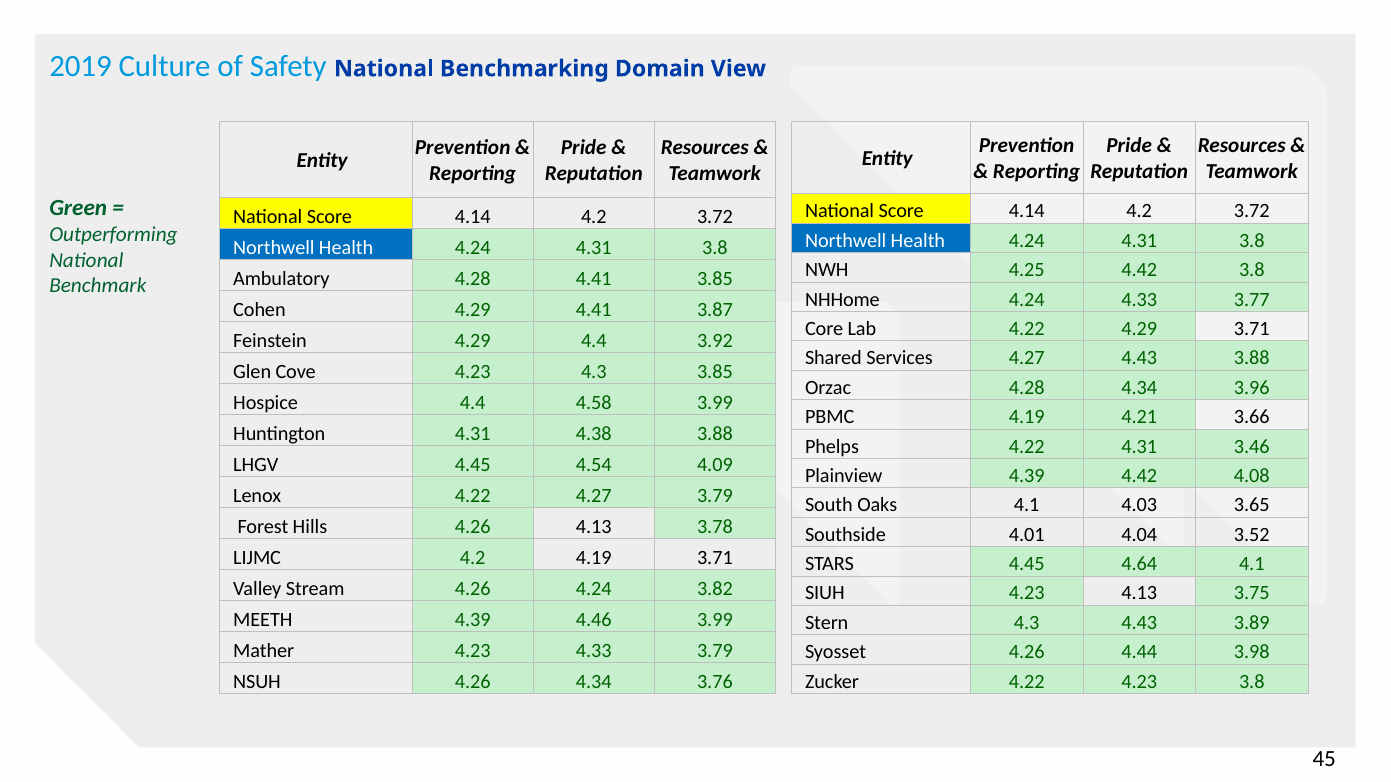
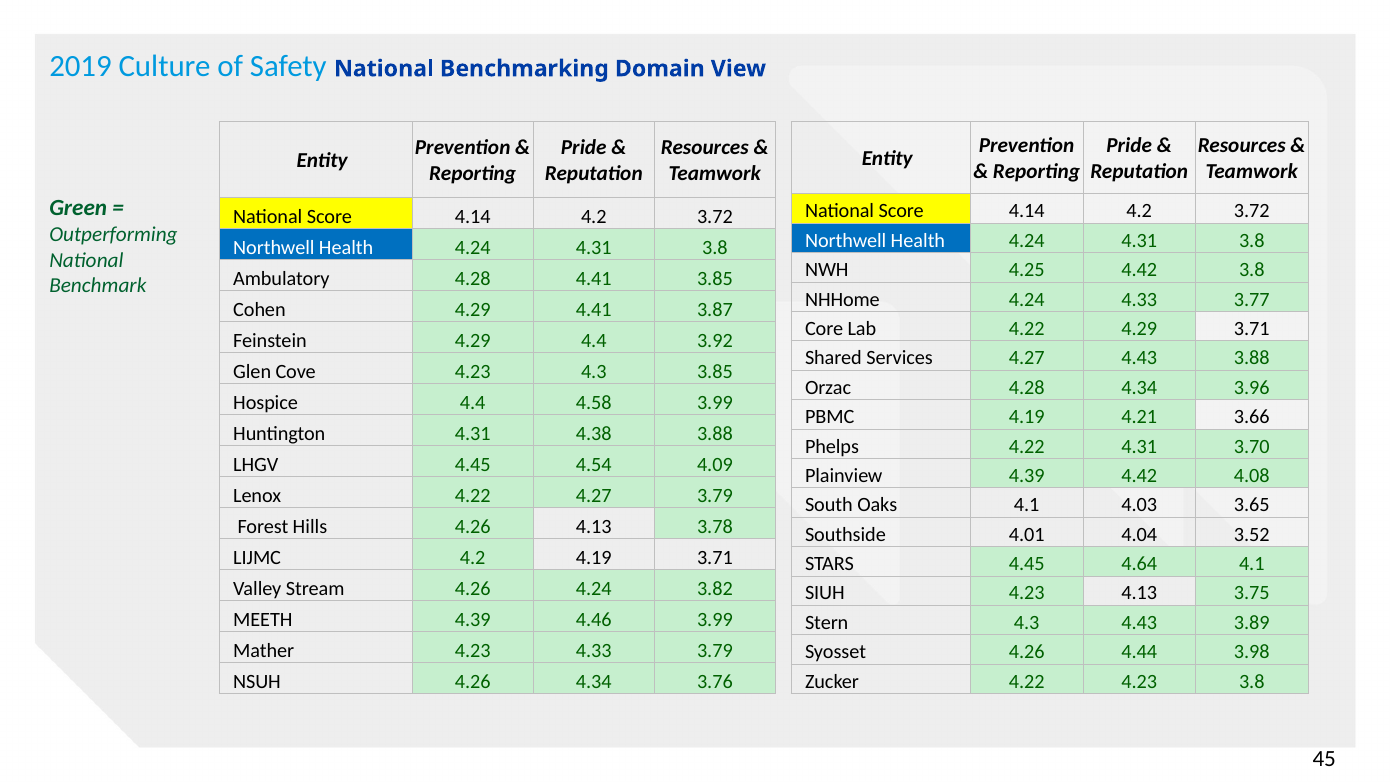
3.46: 3.46 -> 3.70 (1252, 447)
